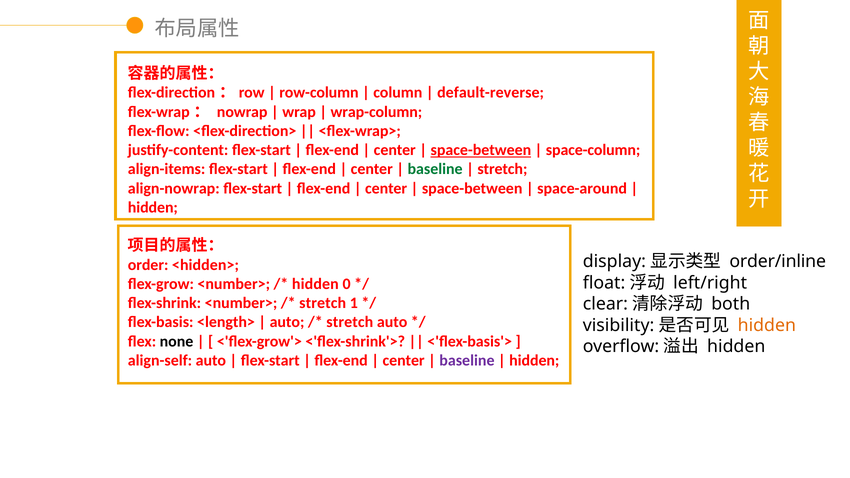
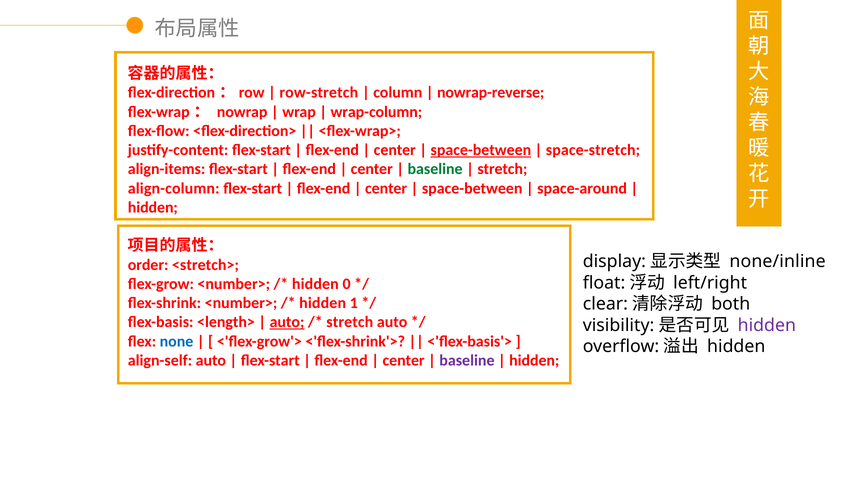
row-column: row-column -> row-stretch (319, 93)
default-reverse: default-reverse -> nowrap-reverse (491, 93)
space-column: space-column -> space-stretch (593, 150)
align-nowrap: align-nowrap -> align-column (174, 188)
order/inline: order/inline -> none/inline (778, 262)
<hidden>: <hidden> -> <stretch> (205, 265)
stretch: stretch -> hidden (323, 303)
auto underline: none -> present (287, 322)
hidden colour: orange -> purple (767, 325)
none colour: black -> blue (177, 341)
